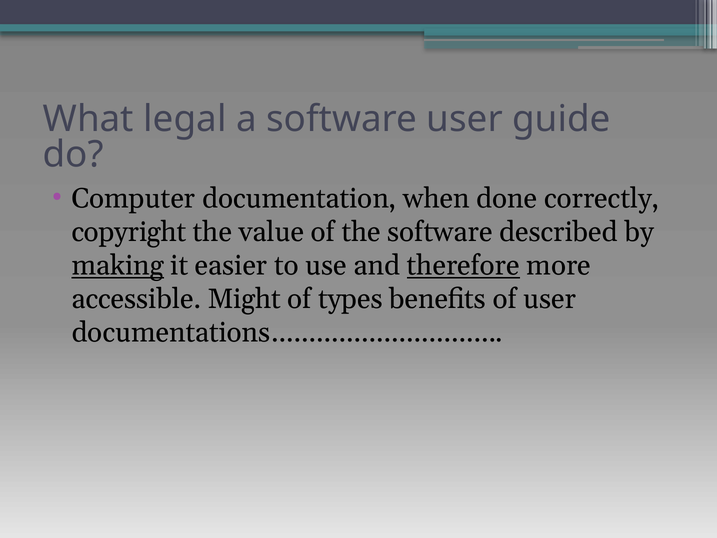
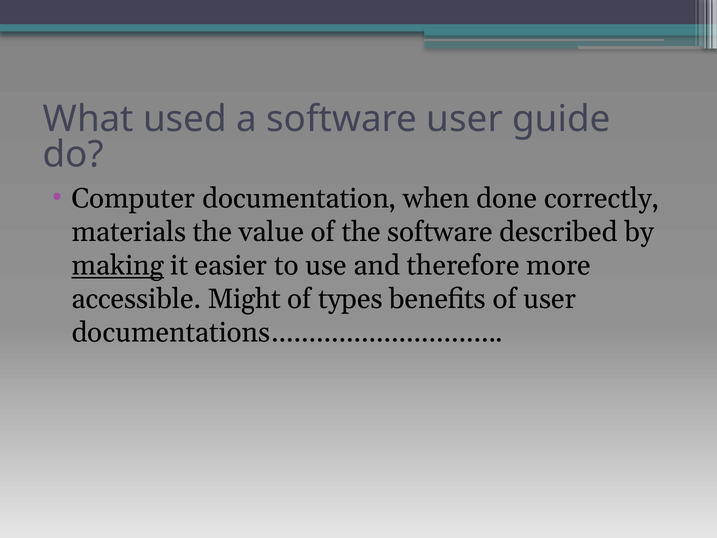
legal: legal -> used (185, 119)
copyright: copyright -> materials (129, 232)
therefore underline: present -> none (463, 266)
